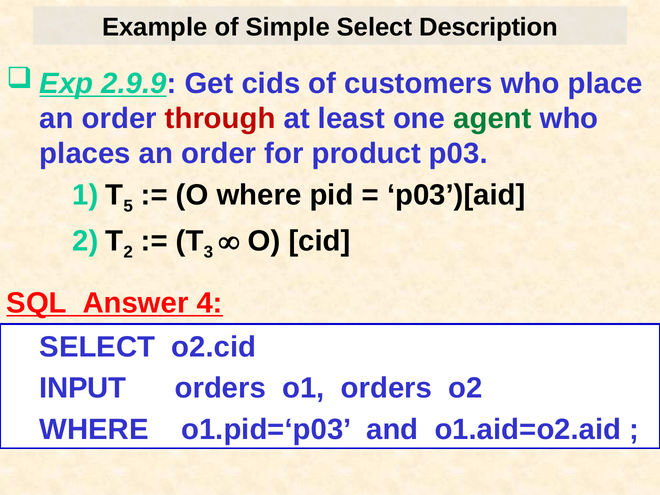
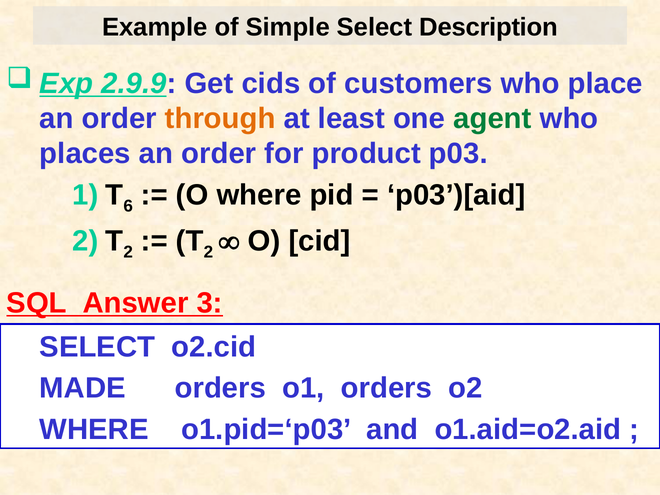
through colour: red -> orange (220, 119)
5: 5 -> 6 (128, 206)
3: 3 -> 2 (208, 252)
4: 4 -> 3 (210, 303)
INPUT: INPUT -> MADE (83, 388)
